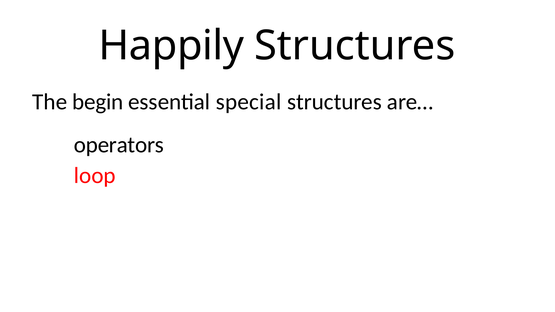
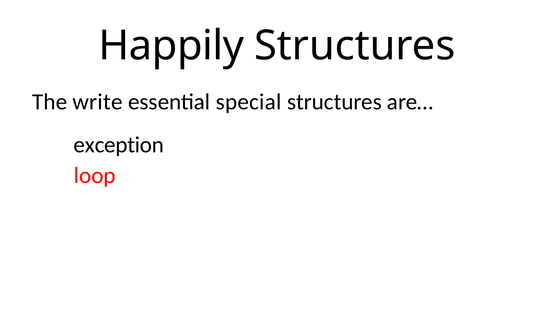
begin: begin -> write (98, 102)
operators: operators -> exception (119, 145)
